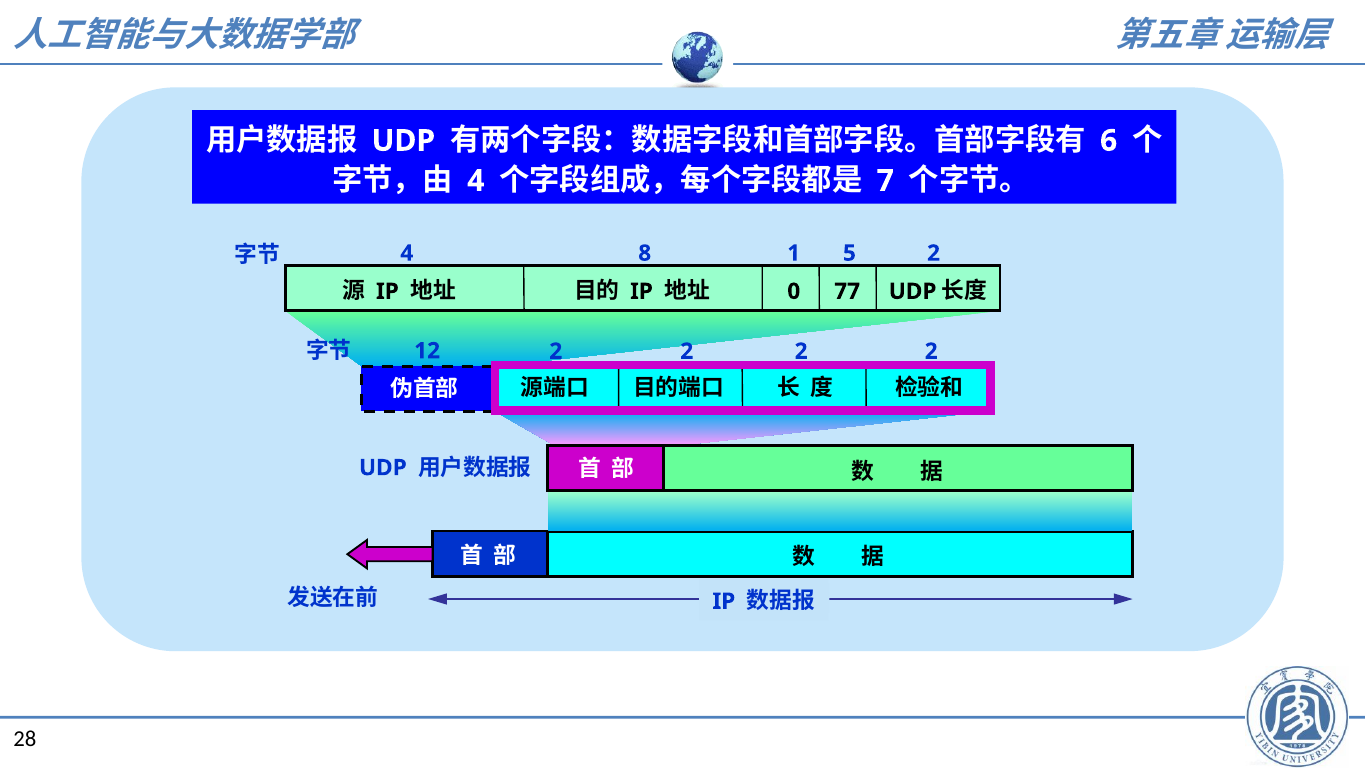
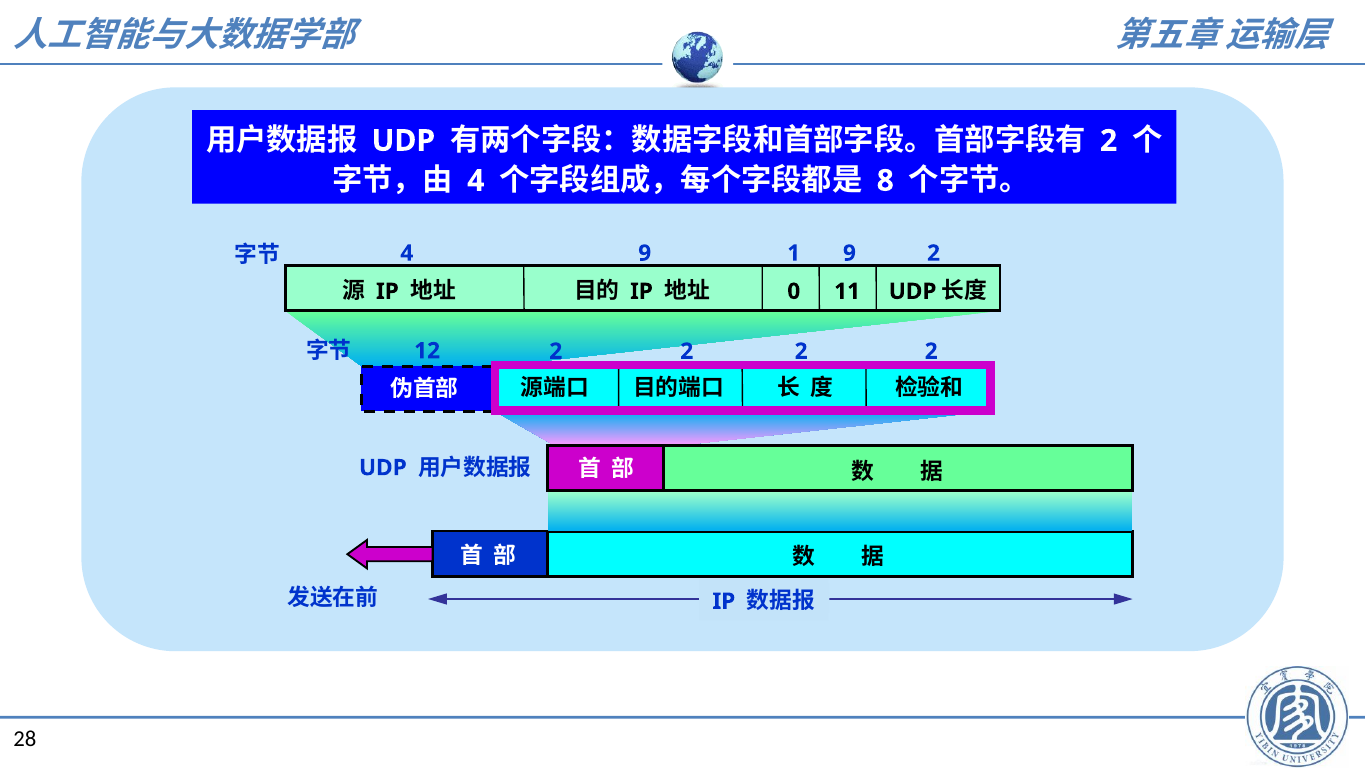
6: 6 -> 2 (1109, 141)
7: 7 -> 8 (885, 181)
4 8: 8 -> 9 (645, 253)
1 5: 5 -> 9 (849, 253)
77: 77 -> 11 (847, 291)
